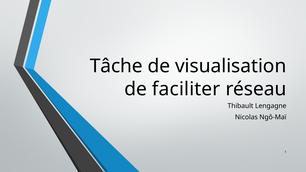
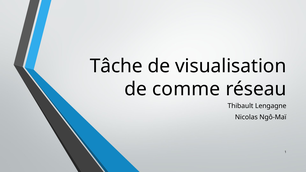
faciliter: faciliter -> comme (186, 89)
